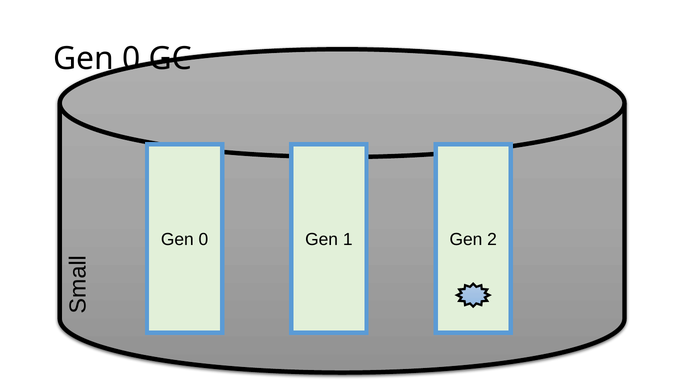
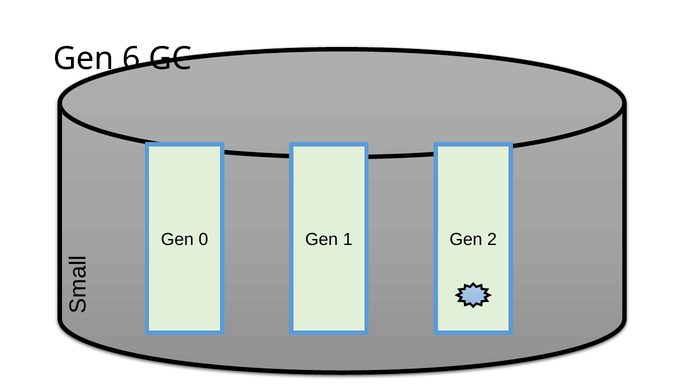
0: 0 -> 6 (131, 58)
